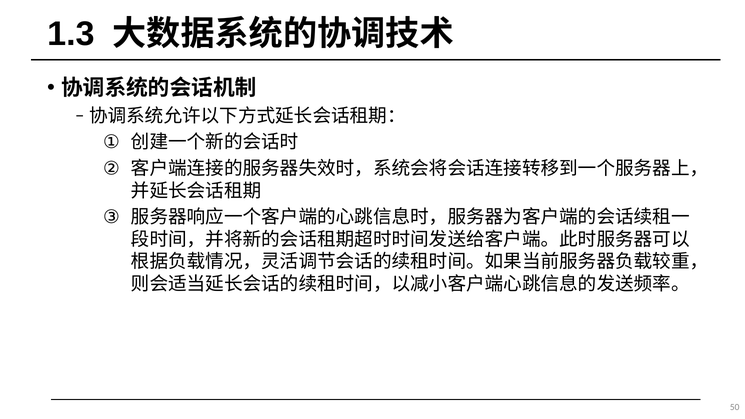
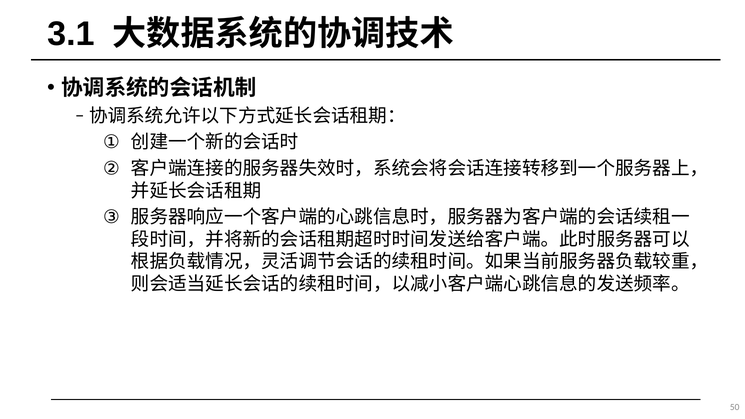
1.3: 1.3 -> 3.1 (71, 34)
